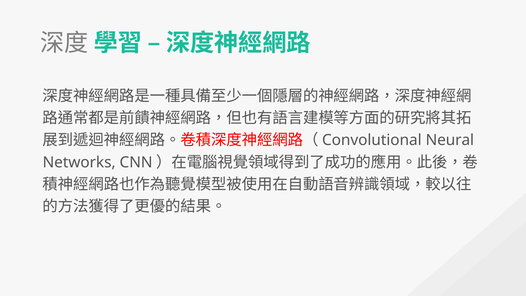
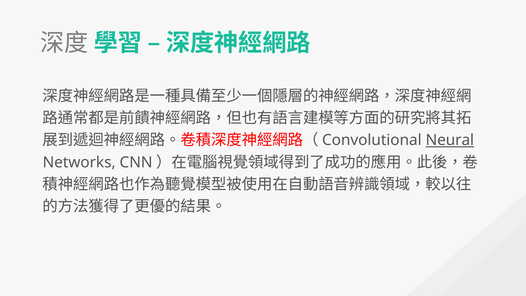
Neural underline: none -> present (450, 140)
